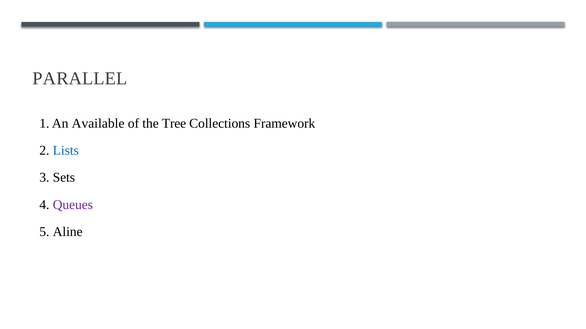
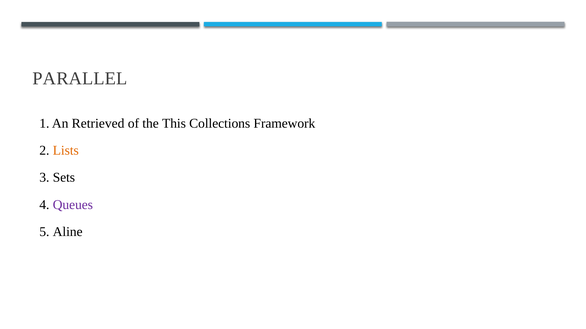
Available: Available -> Retrieved (98, 124)
Tree: Tree -> This (174, 124)
Lists colour: blue -> orange (66, 151)
